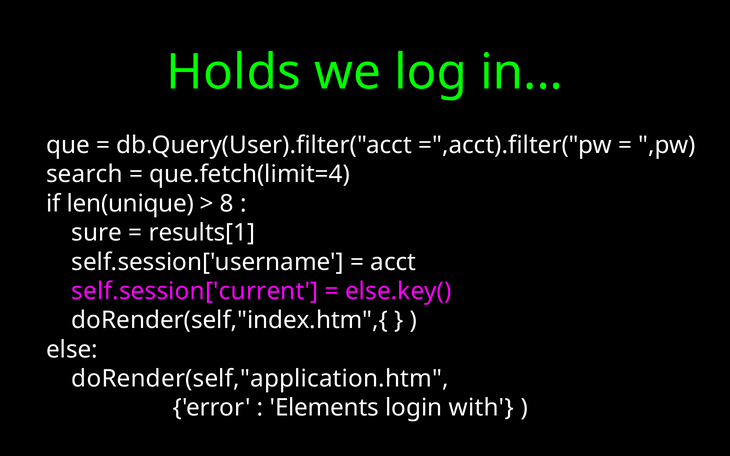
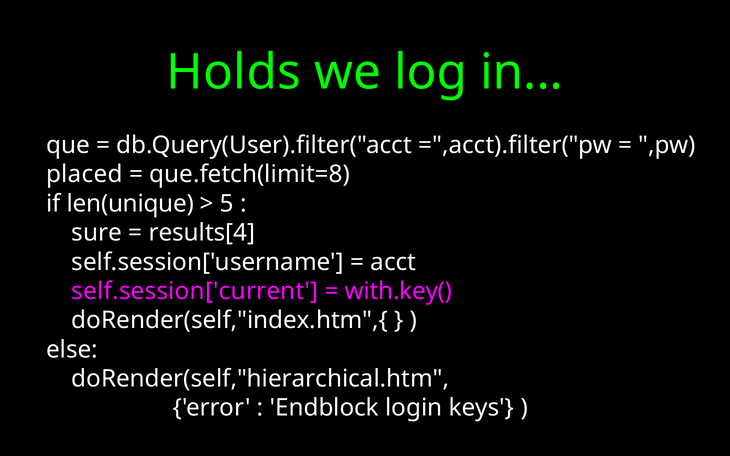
search: search -> placed (84, 175)
que.fetch(limit=4: que.fetch(limit=4 -> que.fetch(limit=8 (250, 175)
8: 8 -> 5 (227, 204)
results[1: results[1 -> results[4 (202, 233)
else.key(: else.key( -> with.key( (398, 291)
doRender(self,"application.htm: doRender(self,"application.htm -> doRender(self,"hierarchical.htm (260, 379)
Elements: Elements -> Endblock (324, 408)
with: with -> keys (481, 408)
